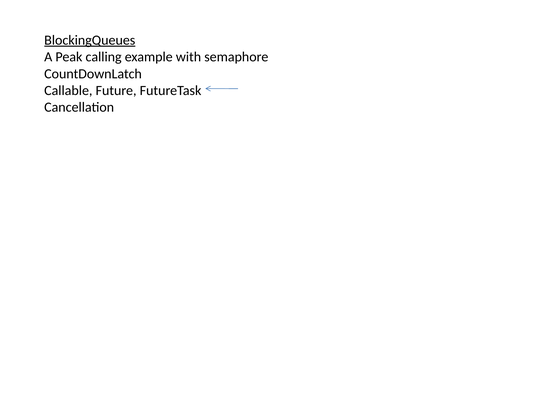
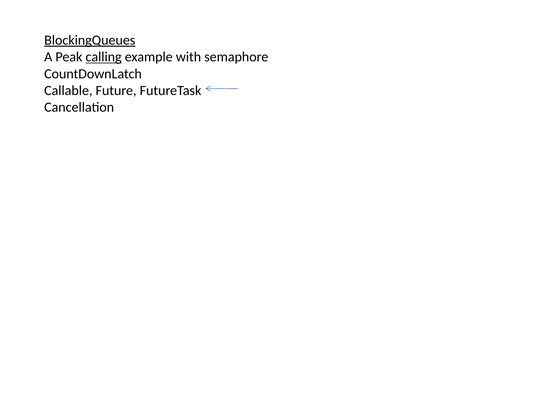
calling underline: none -> present (104, 57)
